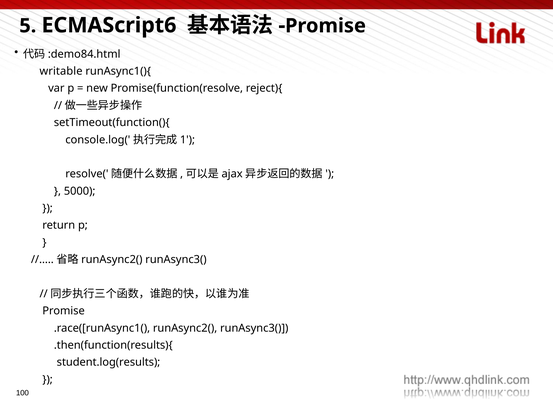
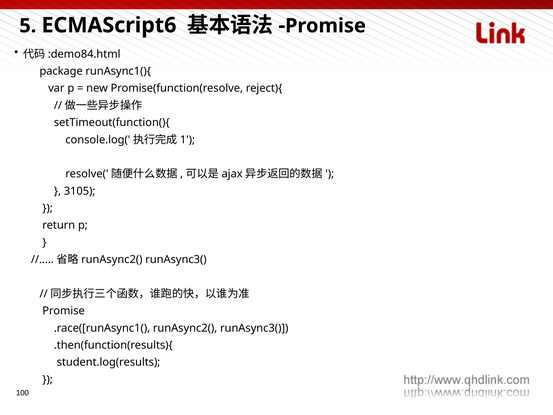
writable: writable -> package (61, 71)
5000: 5000 -> 3105 (80, 191)
